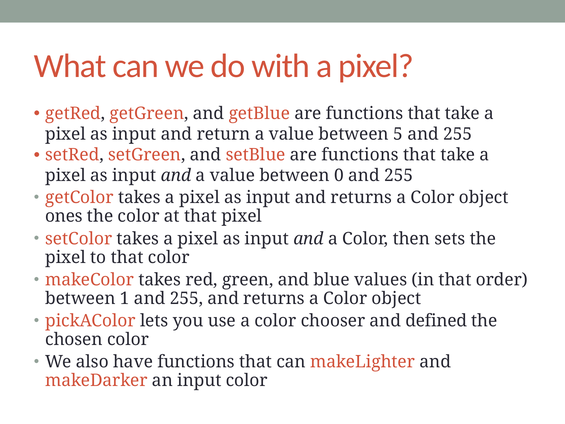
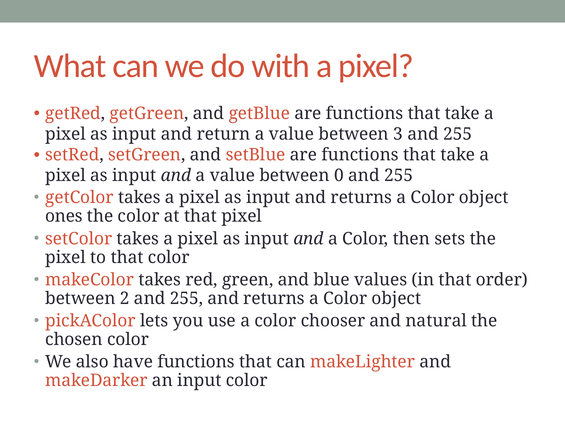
5: 5 -> 3 (398, 134)
1: 1 -> 2 (125, 298)
defined: defined -> natural (436, 321)
